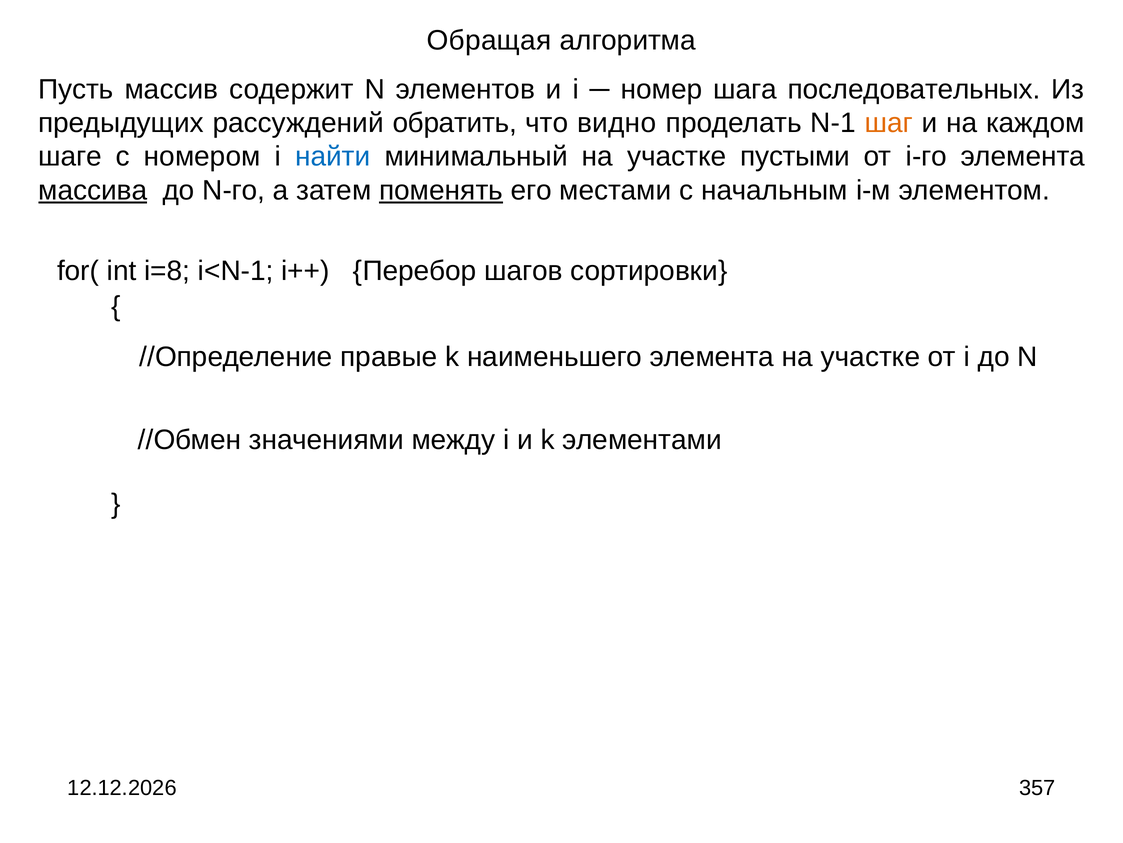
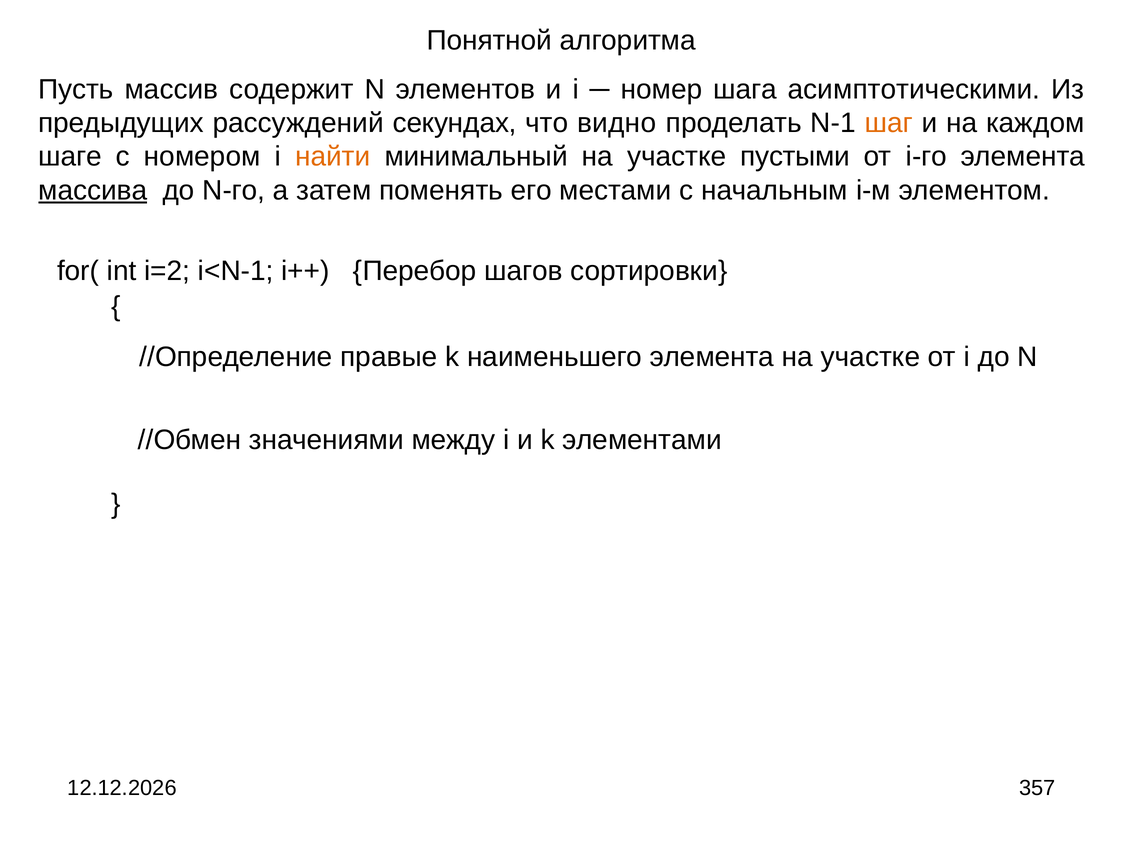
Обращая: Обращая -> Понятной (489, 41)
последовательных: последовательных -> асимптотическими (914, 89)
обратить: обратить -> секундах (455, 123)
найти colour: blue -> orange (333, 157)
поменять underline: present -> none (441, 190)
i=8: i=8 -> i=2 (167, 271)
